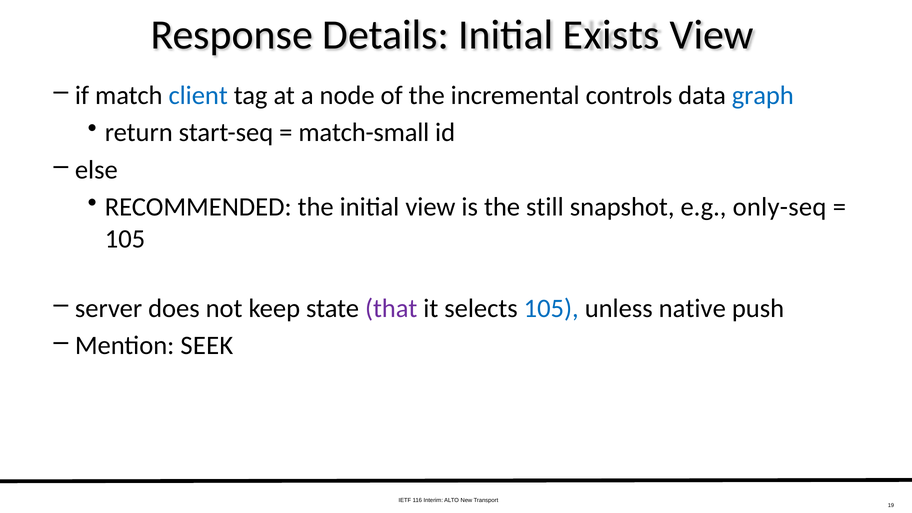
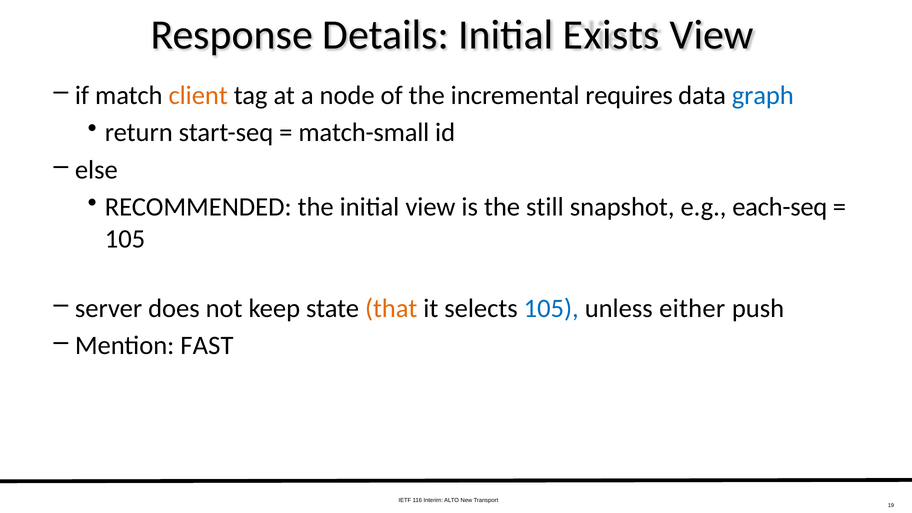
client colour: blue -> orange (198, 95)
controls: controls -> requires (629, 95)
only-seq: only-seq -> each-seq (780, 207)
that colour: purple -> orange (391, 308)
native: native -> either (692, 308)
SEEK: SEEK -> FAST (207, 346)
